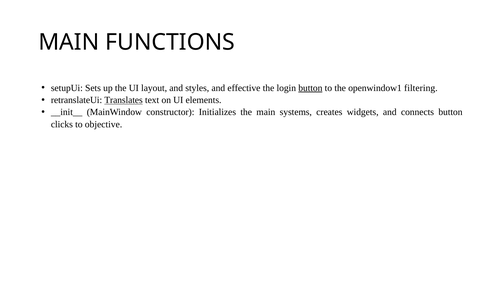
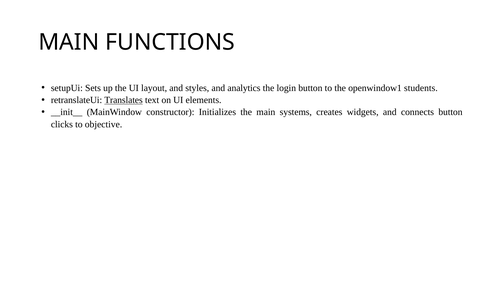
effective: effective -> analytics (244, 88)
button underline: present -> none (310, 88)
filtering: filtering -> students (421, 88)
